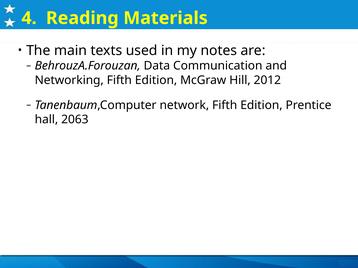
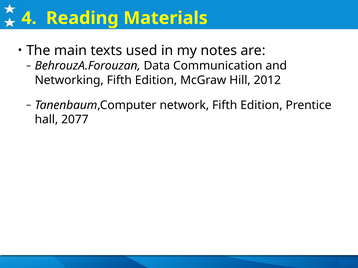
2063: 2063 -> 2077 (75, 120)
